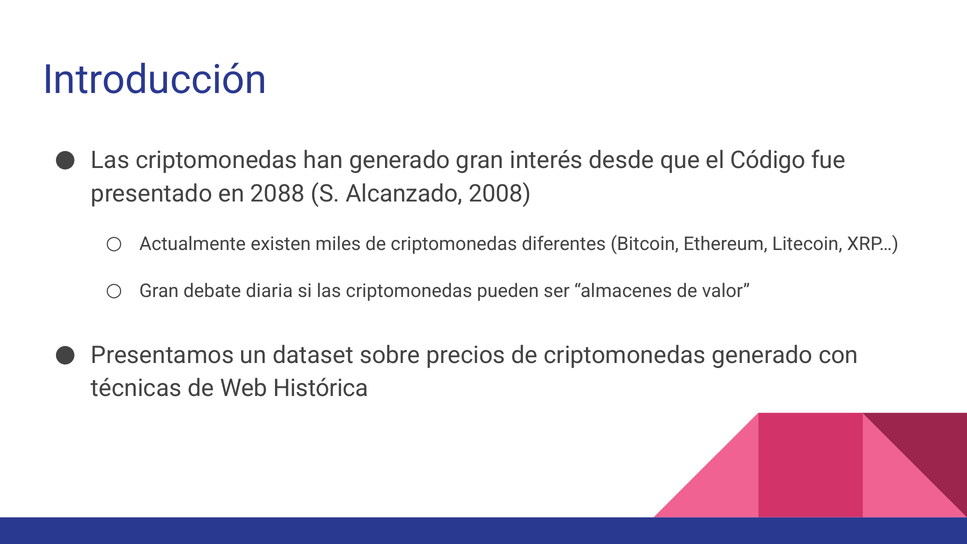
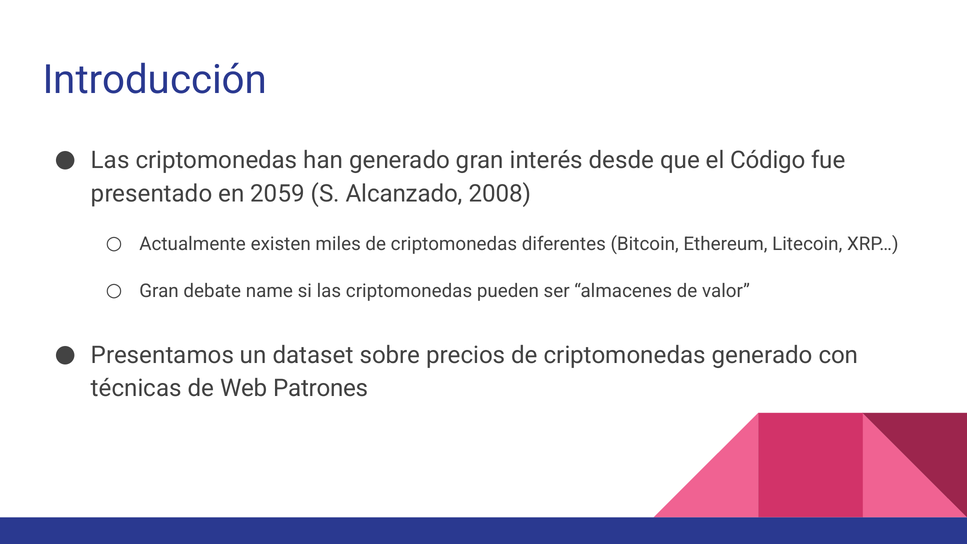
2088: 2088 -> 2059 (278, 194)
diaria: diaria -> name (269, 291)
Histórica: Histórica -> Patrones (321, 388)
